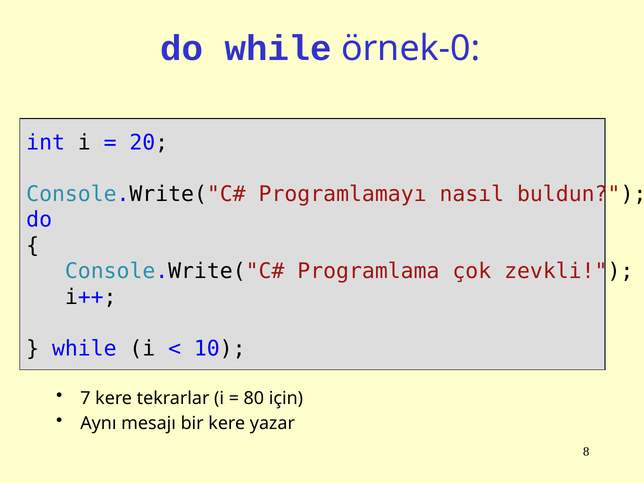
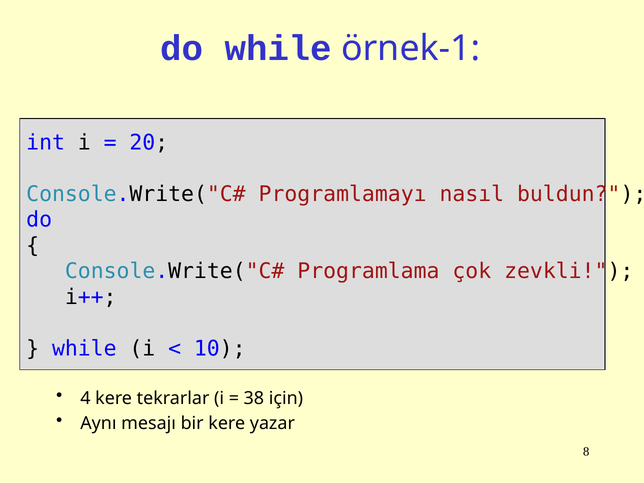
örnek-0: örnek-0 -> örnek-1 (411, 49)
7: 7 -> 4 (85, 398)
80: 80 -> 38 (254, 398)
